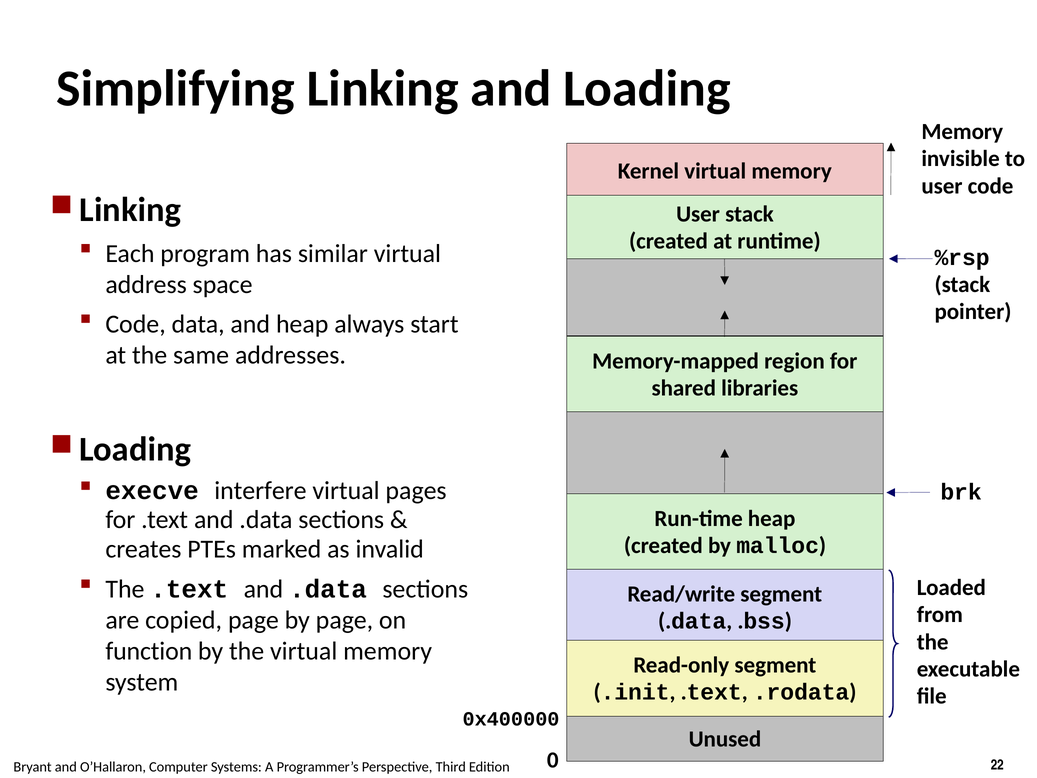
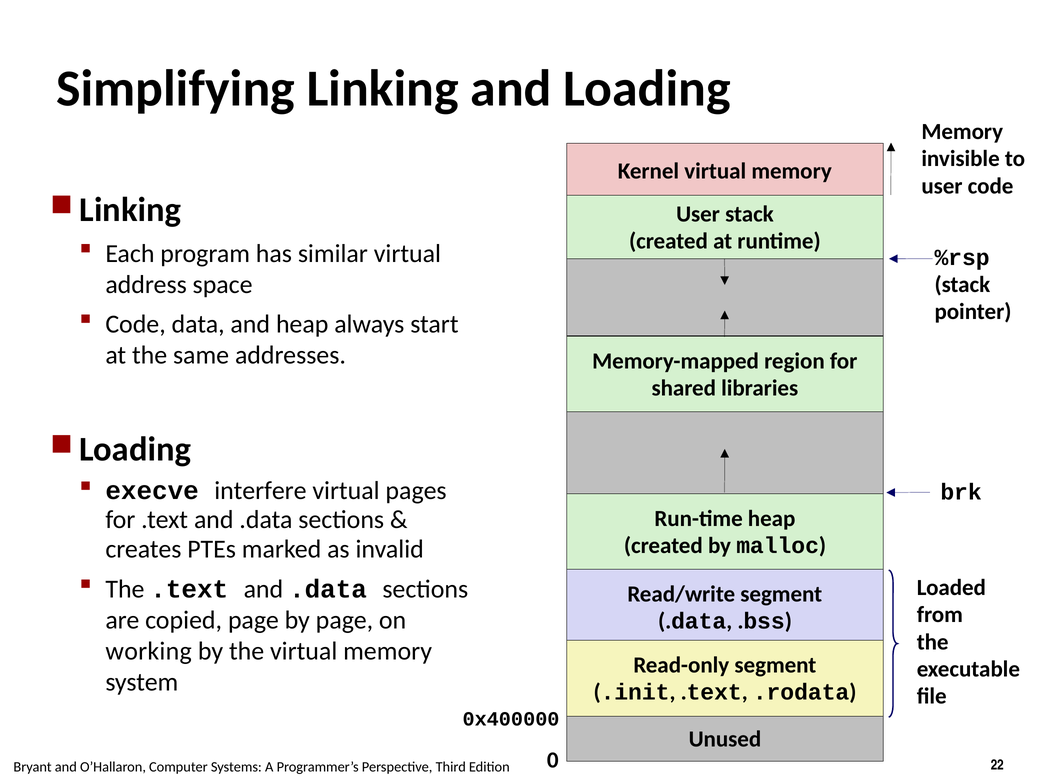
function: function -> working (149, 651)
